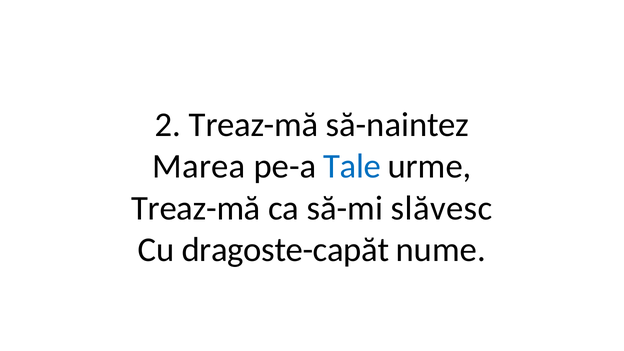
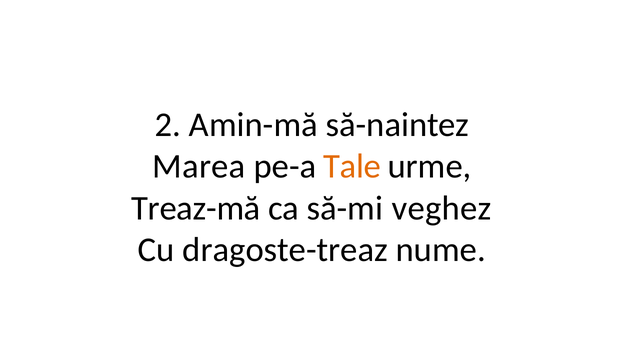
2 Treaz-mă: Treaz-mă -> Amin-mă (253, 125)
Tale colour: blue -> orange (352, 166)
slăvesc: slăvesc -> veghez (442, 208)
dragoste-capăt: dragoste-capăt -> dragoste-treaz (285, 250)
